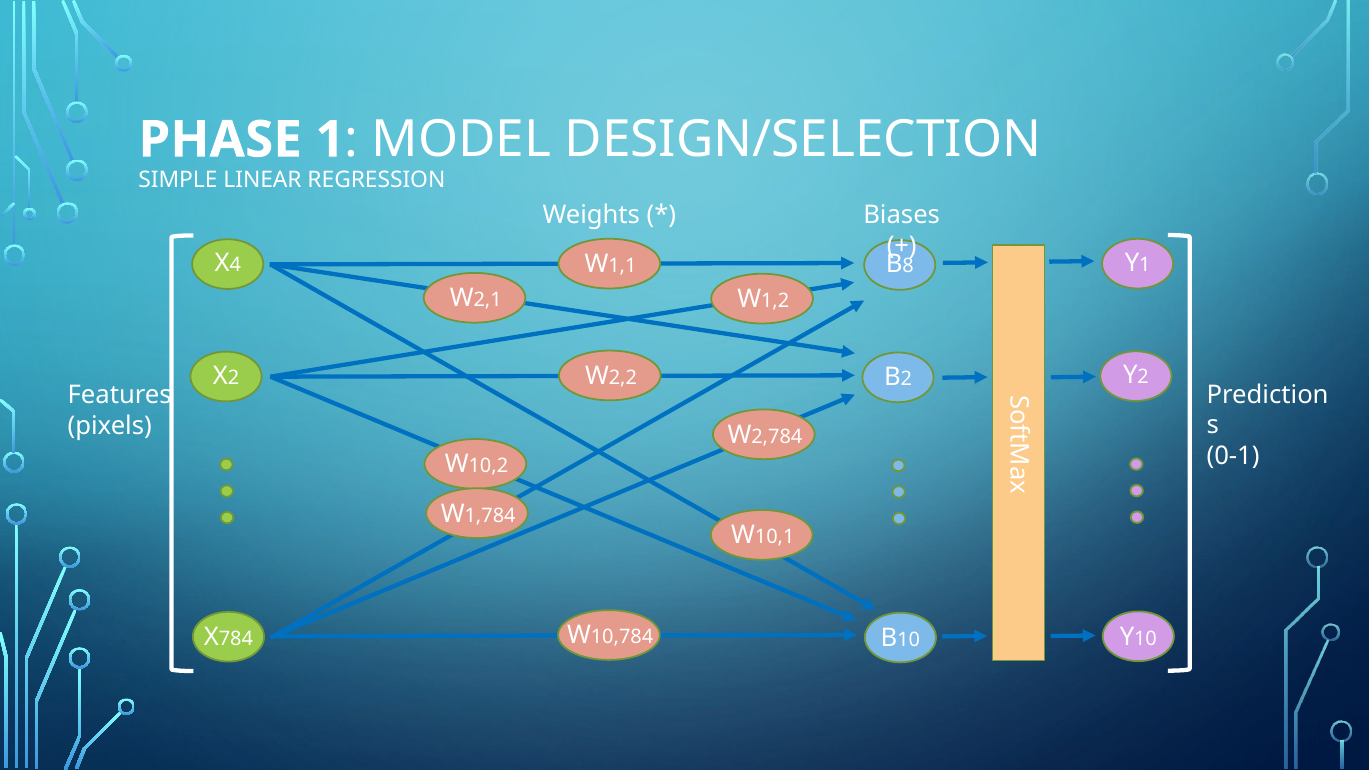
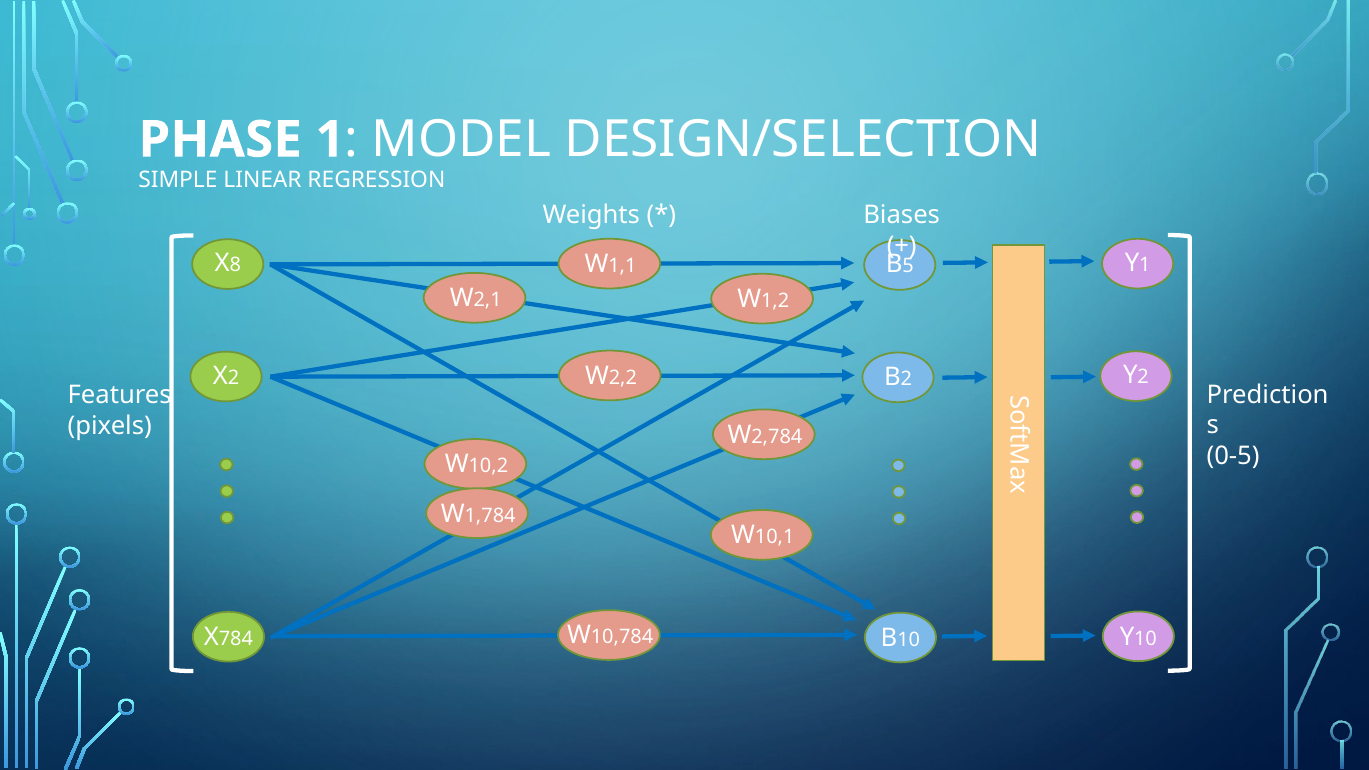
4: 4 -> 8 (235, 265)
8: 8 -> 5 (908, 266)
0-1: 0-1 -> 0-5 (1233, 456)
